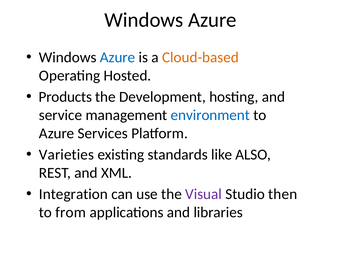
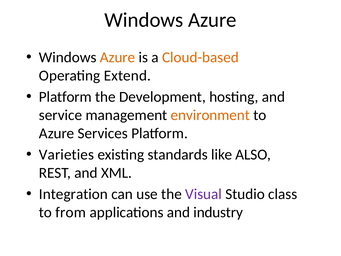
Azure colour: blue -> orange (118, 57)
Hosted: Hosted -> Extend (127, 76)
Products: Products -> Platform (65, 97)
environment colour: blue -> orange (210, 115)
then: then -> class (283, 194)
libraries: libraries -> industry (218, 212)
